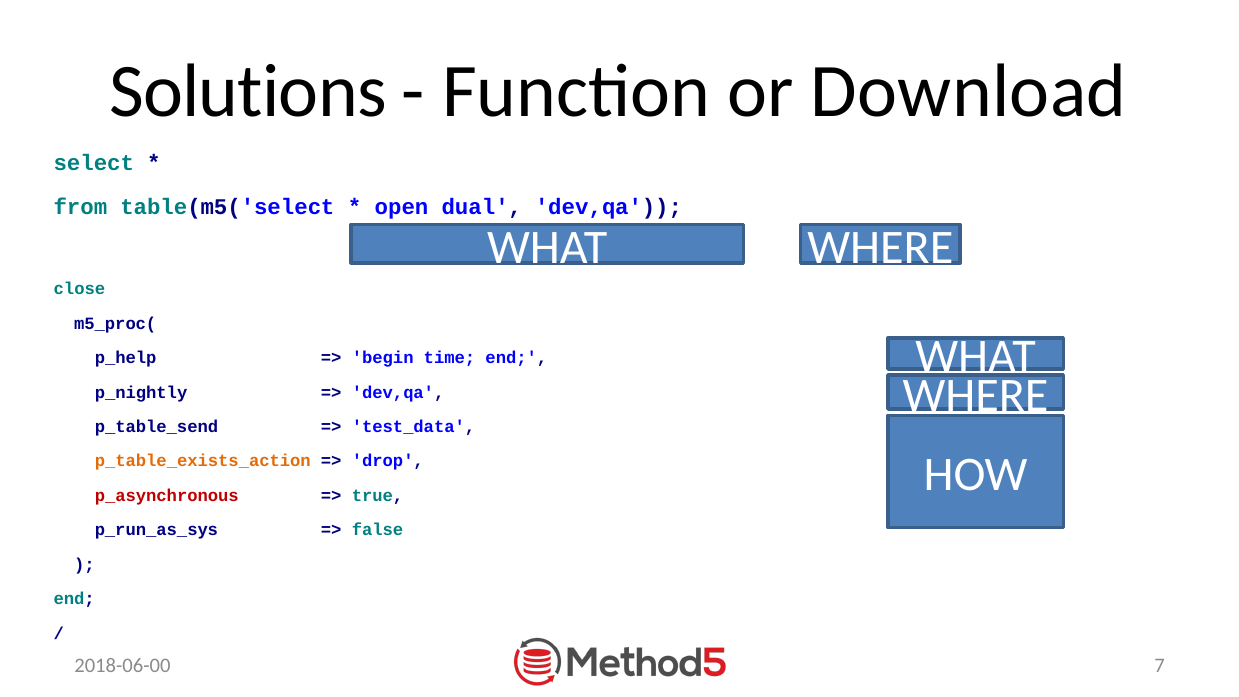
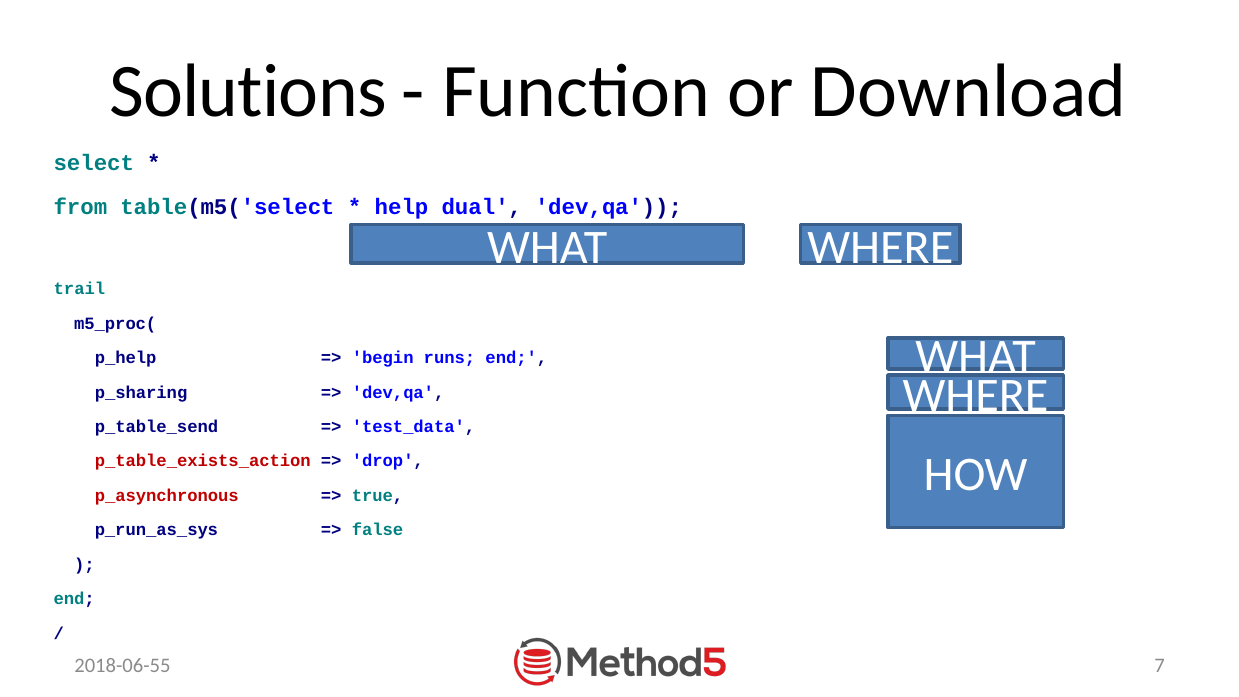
open: open -> help (402, 207)
close: close -> trail (79, 289)
time: time -> runs (449, 358)
p_nightly: p_nightly -> p_sharing (141, 392)
p_table_exists_action colour: orange -> red (203, 461)
2018-06-00: 2018-06-00 -> 2018-06-55 (122, 666)
